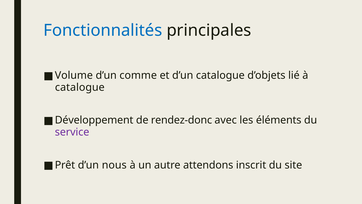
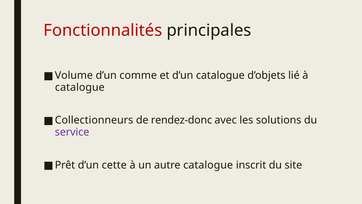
Fonctionnalités colour: blue -> red (103, 30)
Développement: Développement -> Collectionneurs (94, 120)
éléments: éléments -> solutions (279, 120)
nous: nous -> cette (114, 165)
autre attendons: attendons -> catalogue (208, 165)
